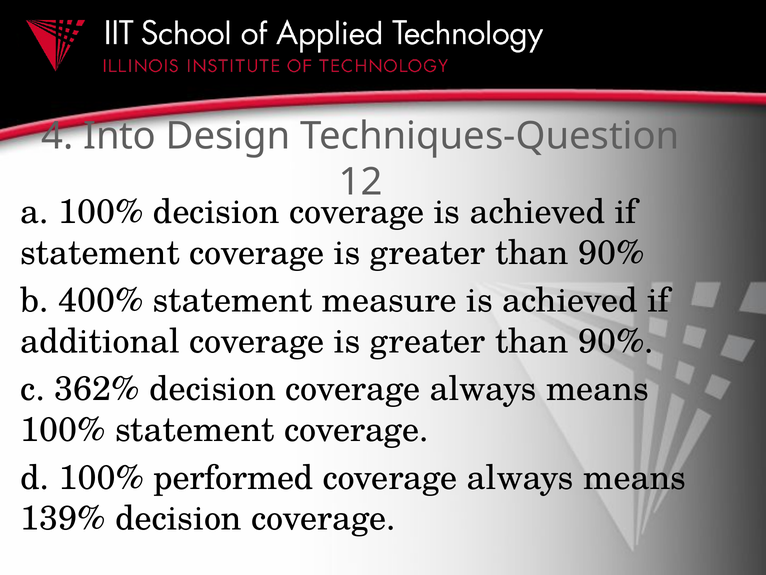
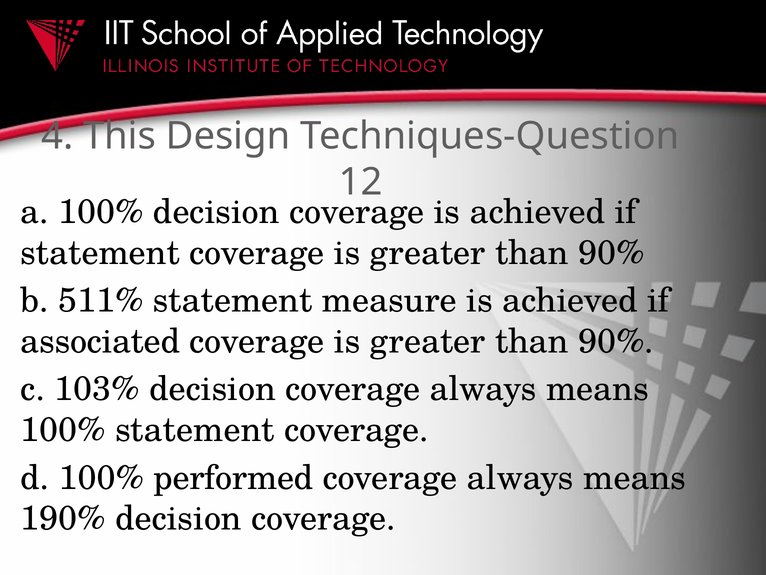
Into: Into -> This (120, 136)
400%: 400% -> 511% (101, 300)
additional: additional -> associated (100, 341)
362%: 362% -> 103% (97, 389)
139%: 139% -> 190% (63, 518)
